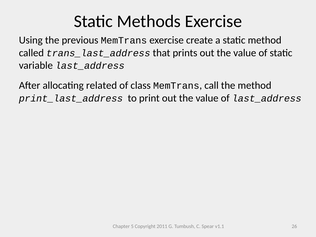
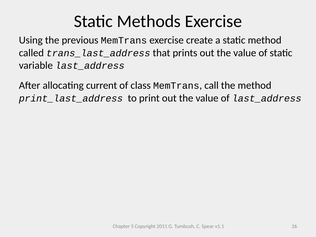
related: related -> current (102, 86)
